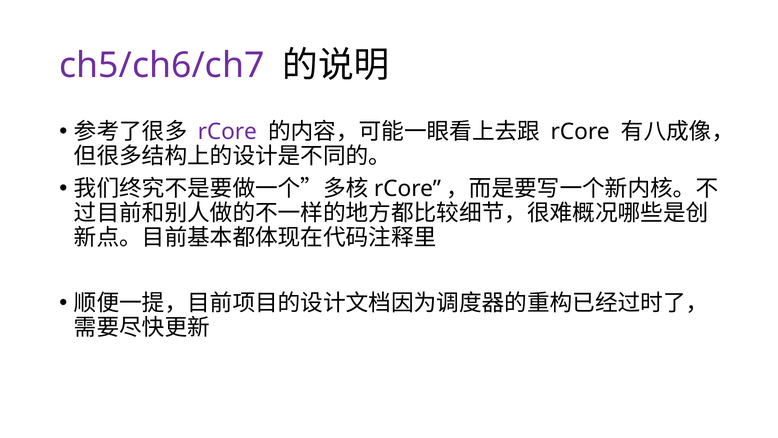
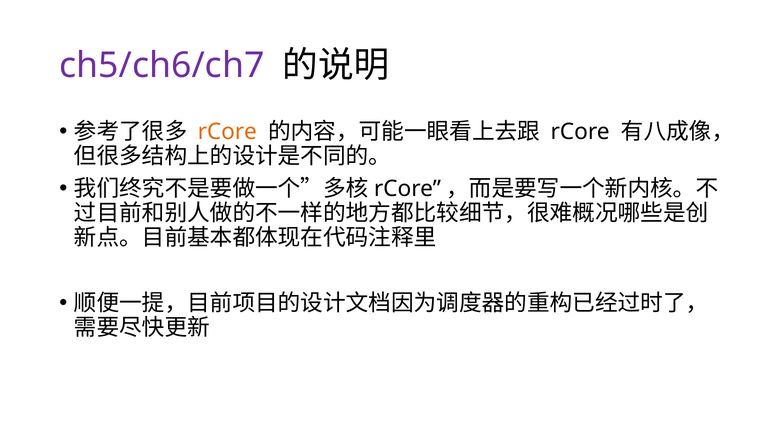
rCore colour: purple -> orange (227, 132)
